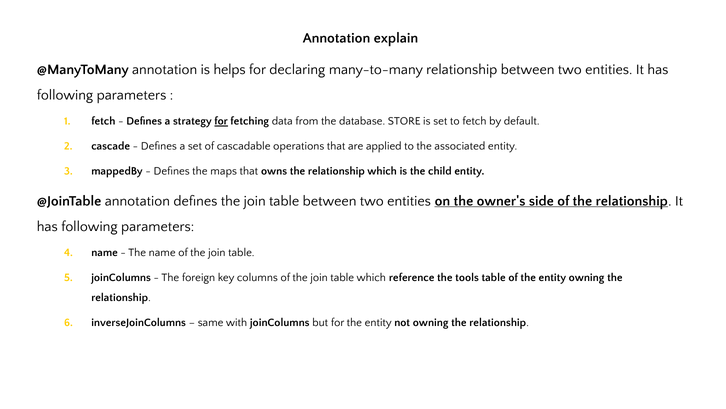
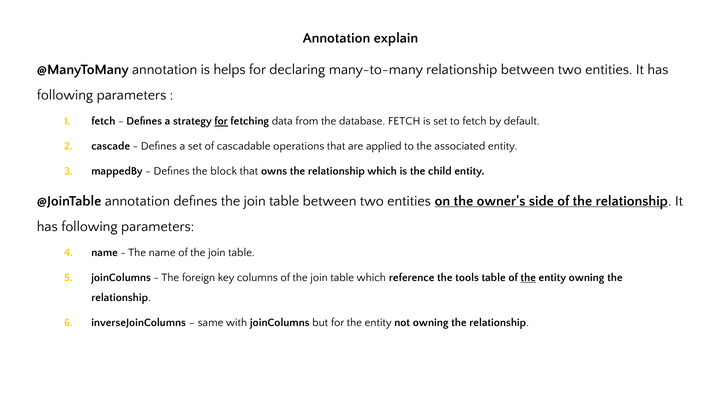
database STORE: STORE -> FETCH (404, 121)
maps: maps -> block (224, 171)
the underline: none -> present (528, 277)
